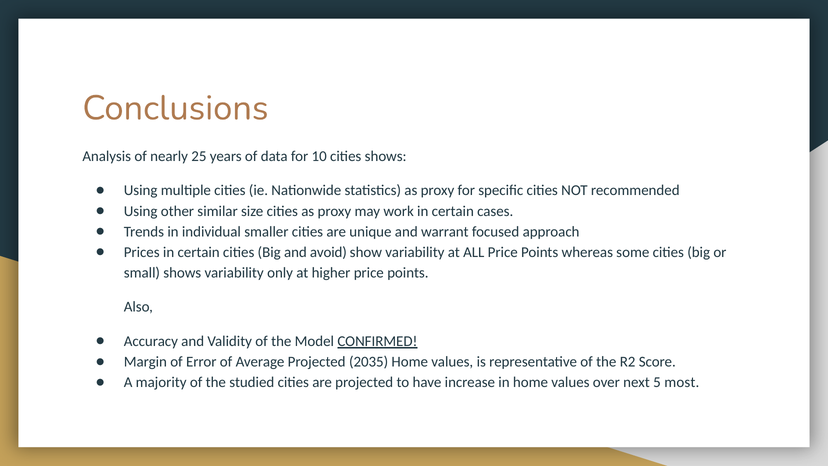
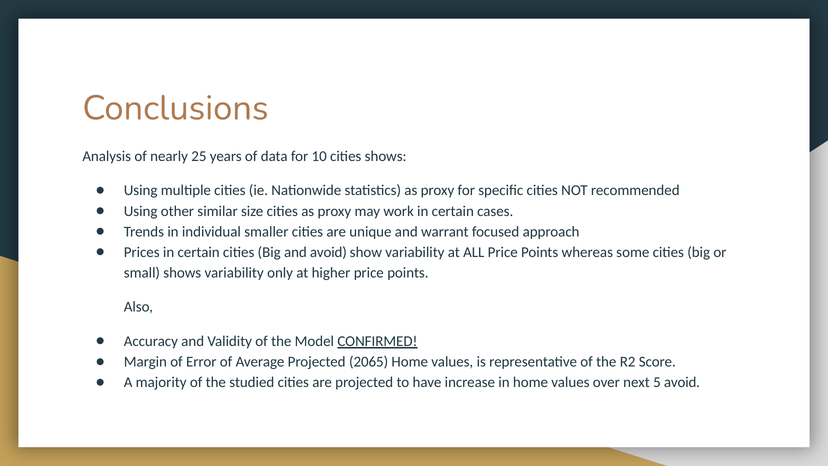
2035: 2035 -> 2065 (369, 362)
5 most: most -> avoid (682, 382)
